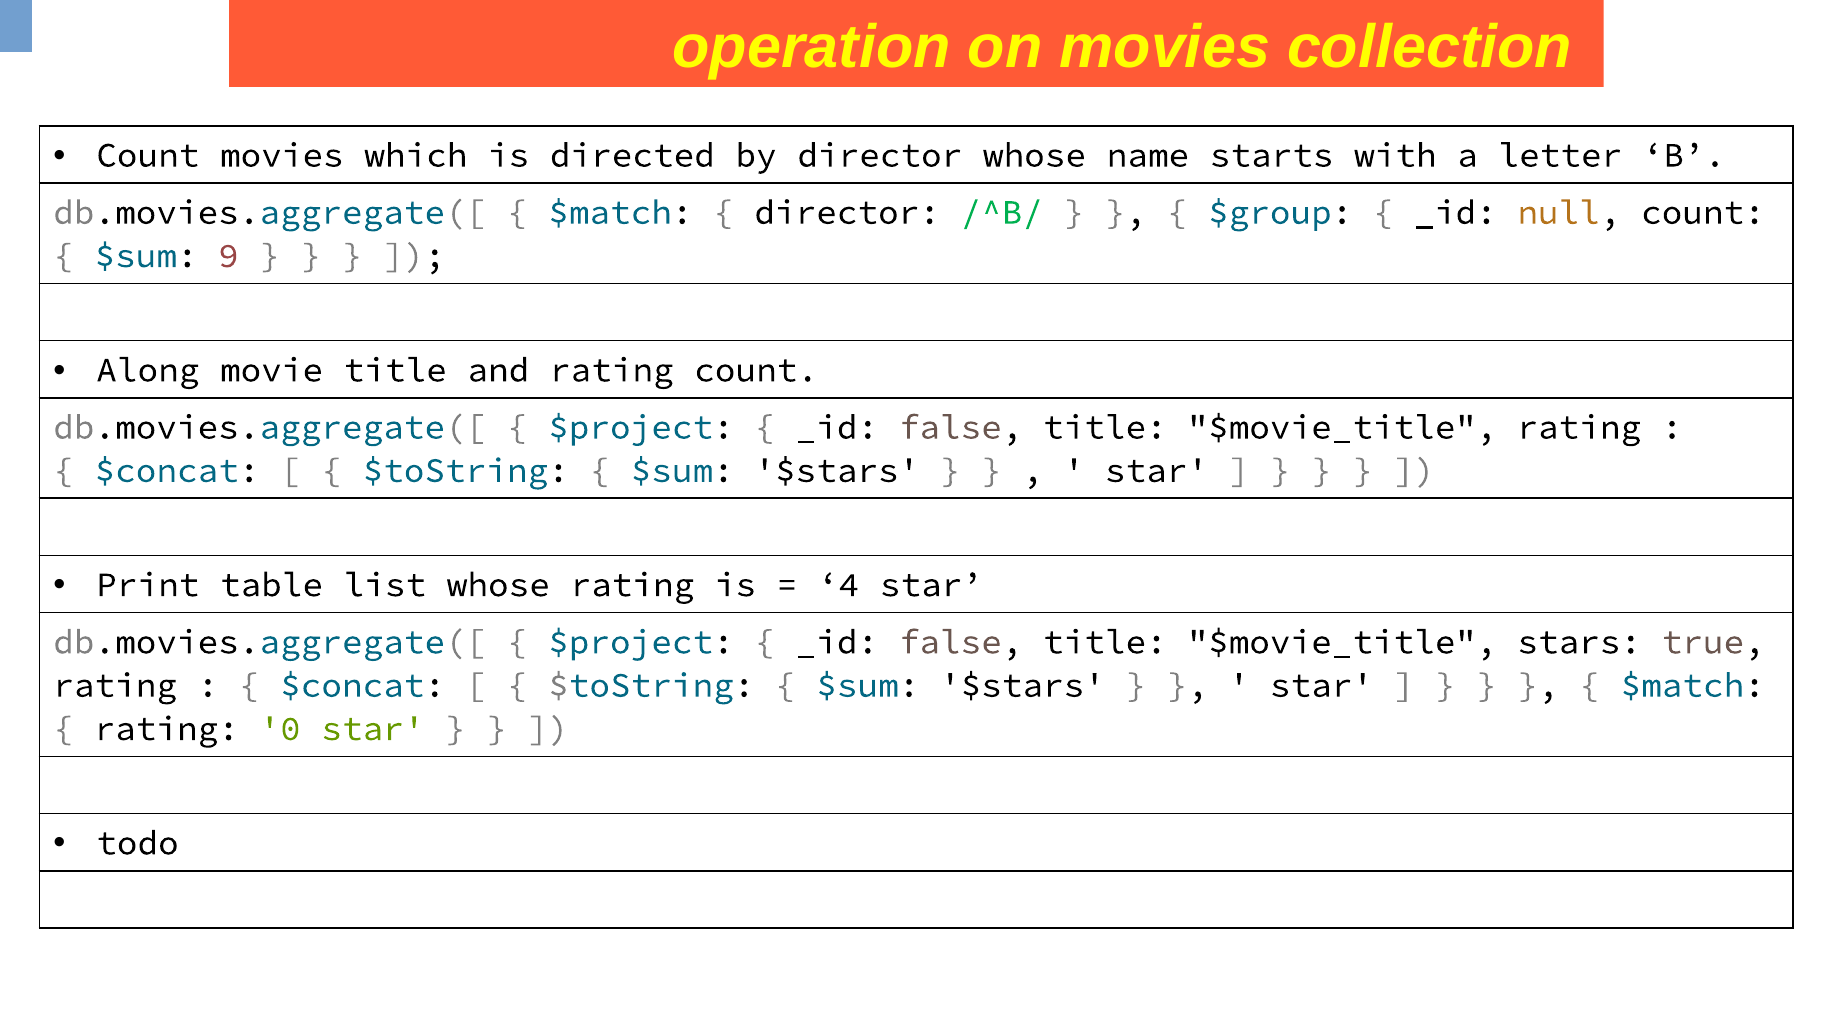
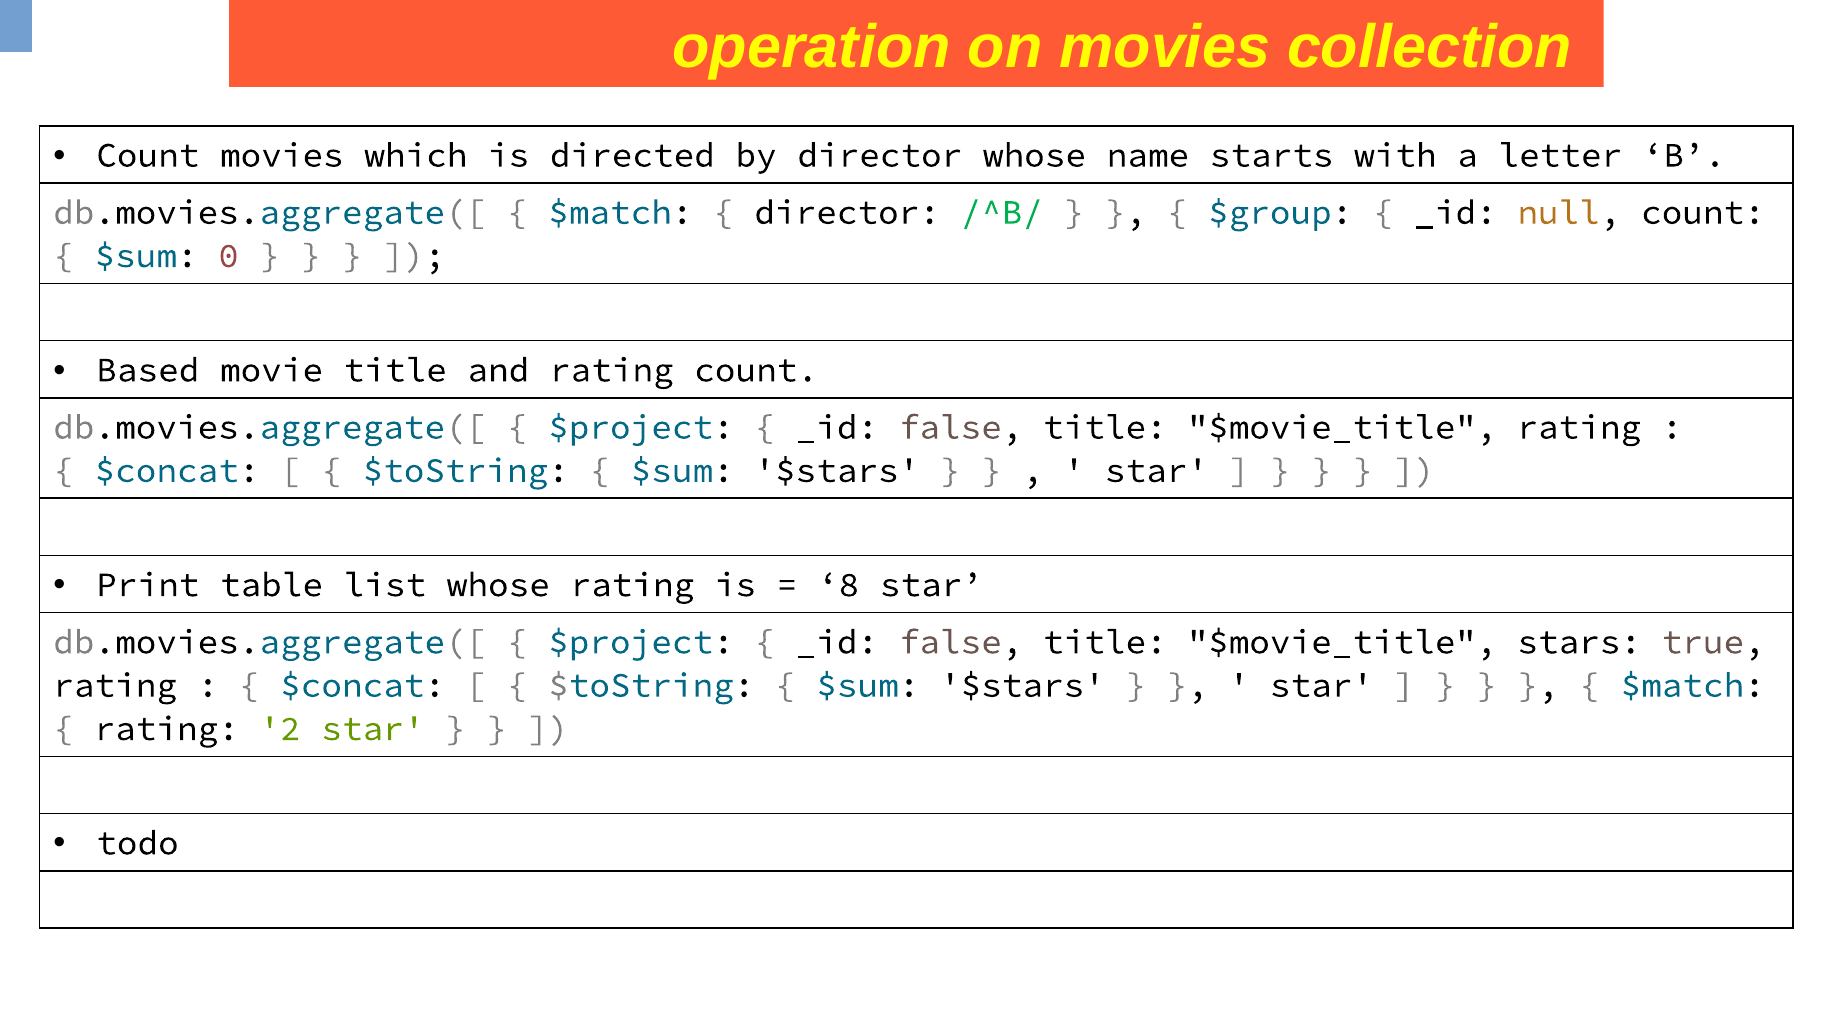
9: 9 -> 0 (229, 256)
Along: Along -> Based (148, 370)
4: 4 -> 8 (839, 585)
0: 0 -> 2 (280, 729)
